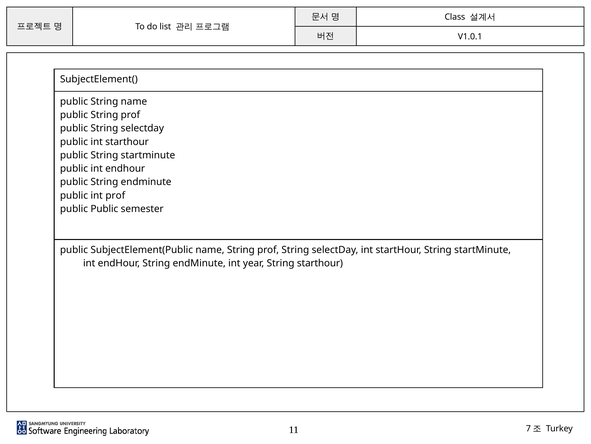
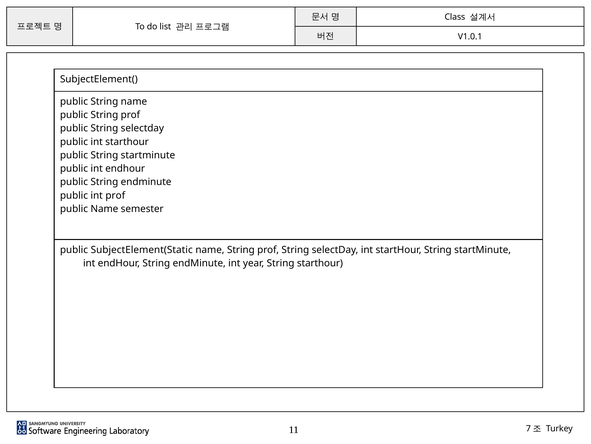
public Public: Public -> Name (104, 209)
SubjectElement(Public: SubjectElement(Public -> SubjectElement(Static (142, 249)
